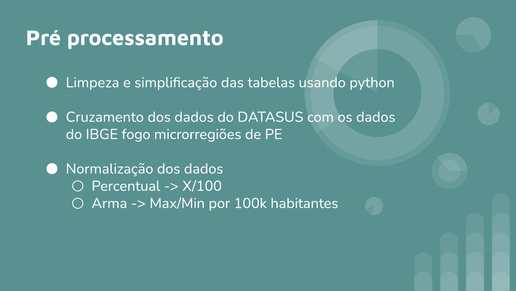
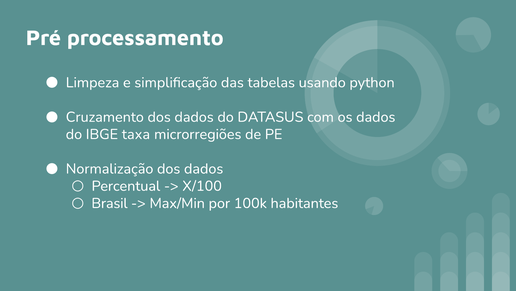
fogo: fogo -> taxa (136, 134)
Arma: Arma -> Brasil (110, 203)
